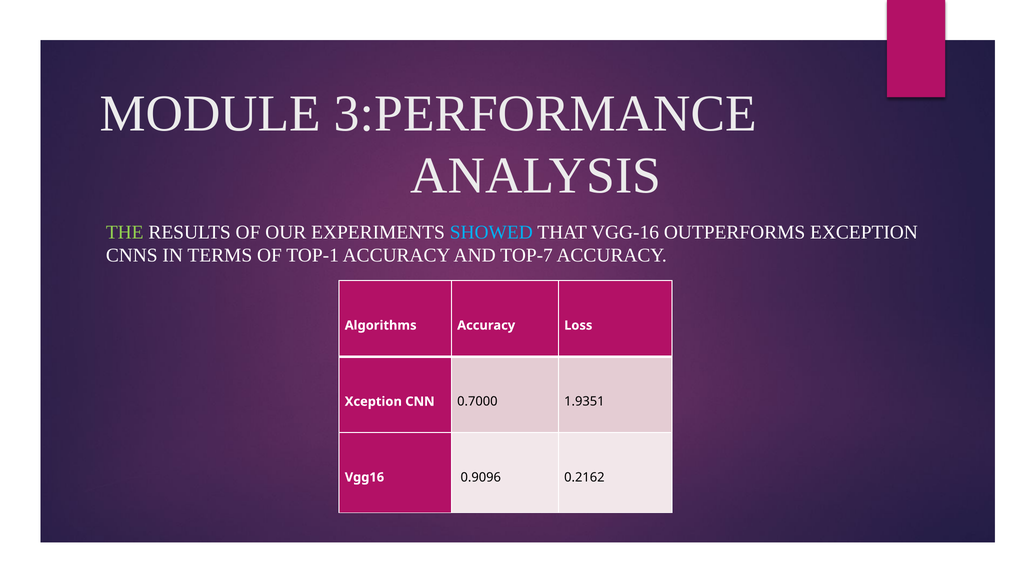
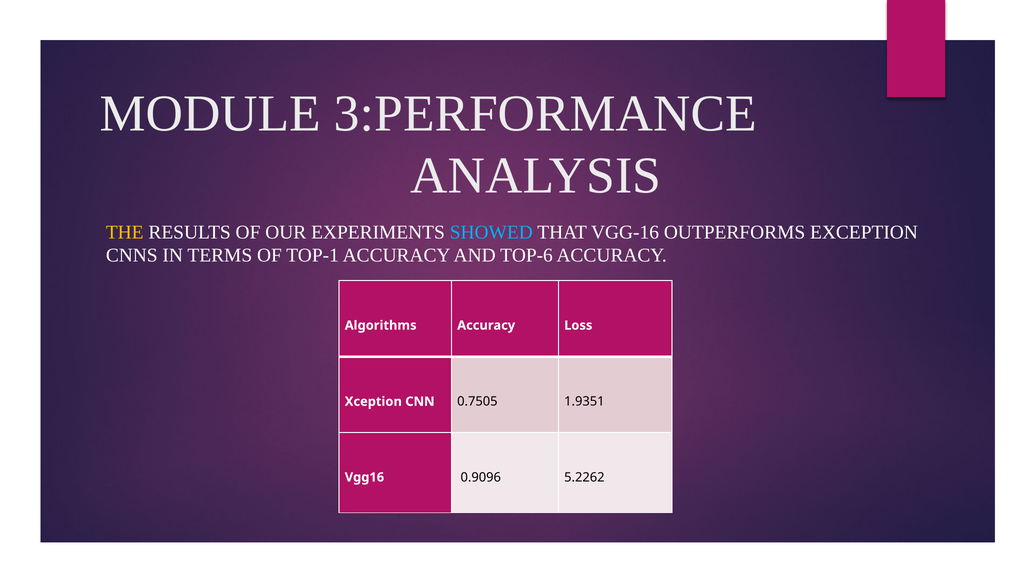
THE colour: light green -> yellow (125, 232)
TOP-7: TOP-7 -> TOP-6 (527, 255)
0.7000: 0.7000 -> 0.7505 (477, 401)
0.2162: 0.2162 -> 5.2262 (584, 477)
